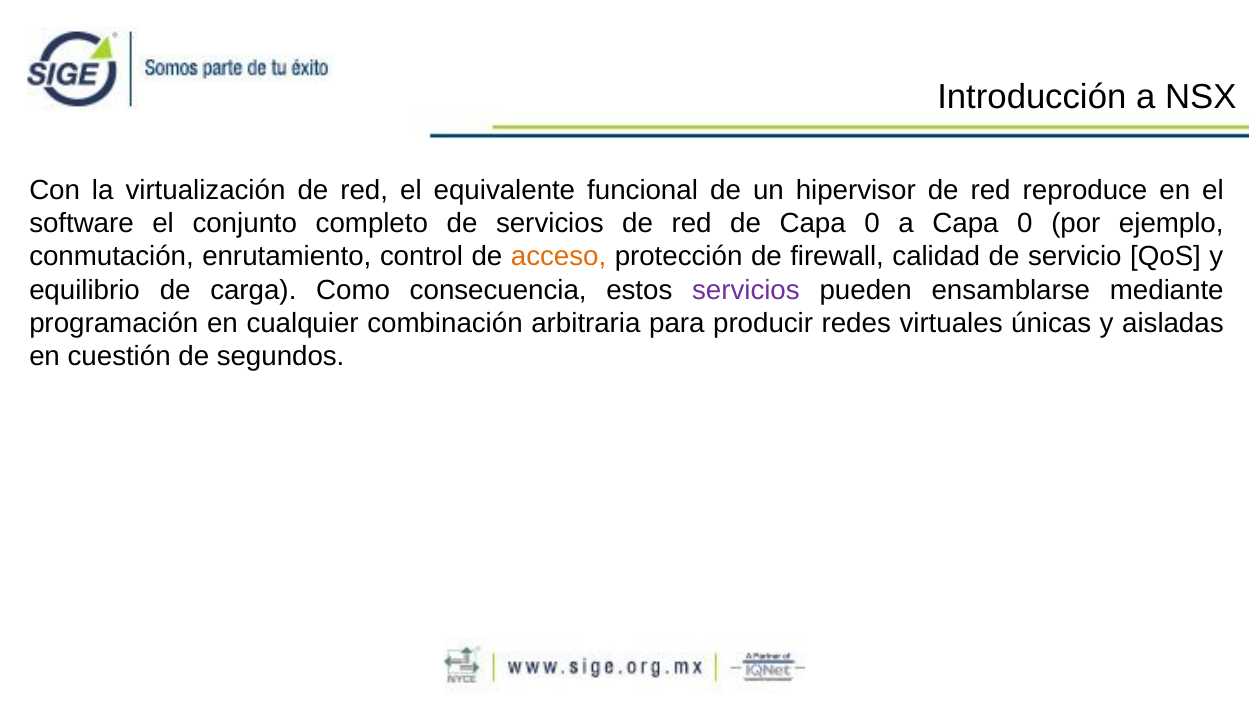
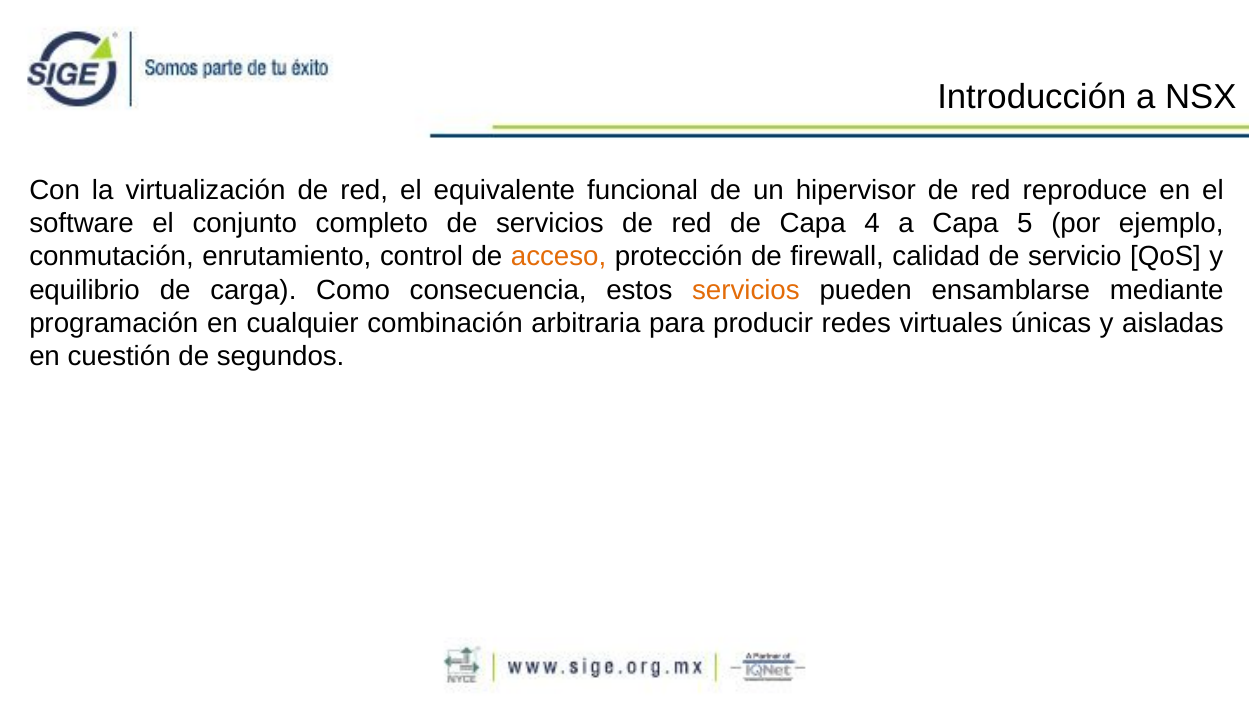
de Capa 0: 0 -> 4 (872, 224)
a Capa 0: 0 -> 5 (1025, 224)
servicios colour: purple -> orange (746, 290)
